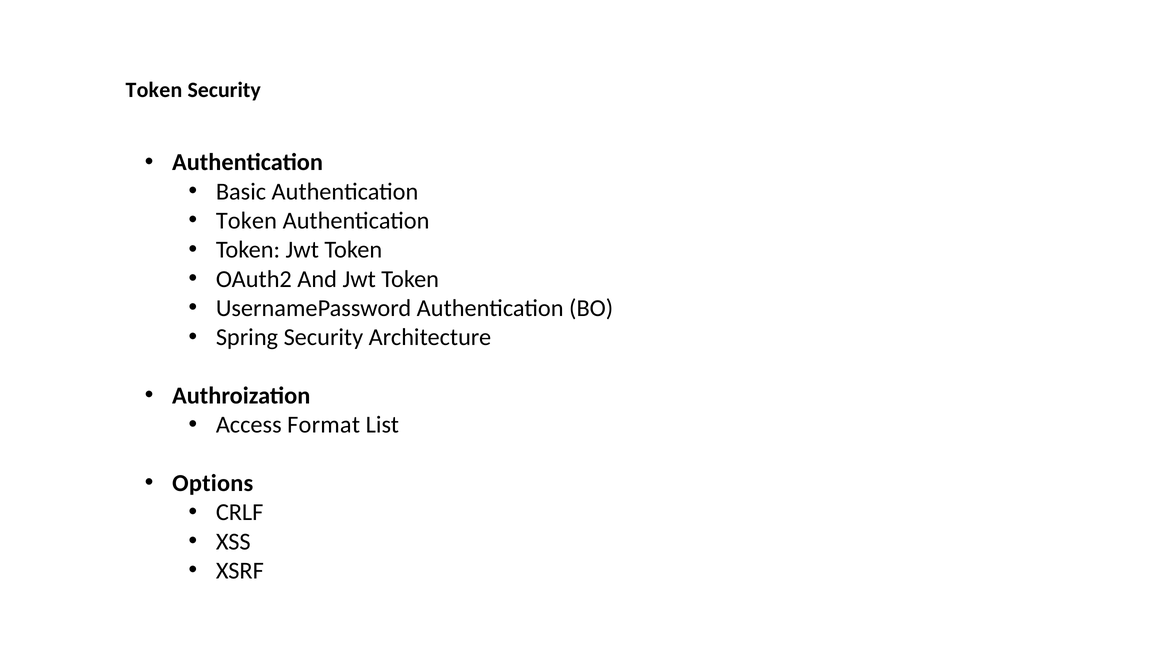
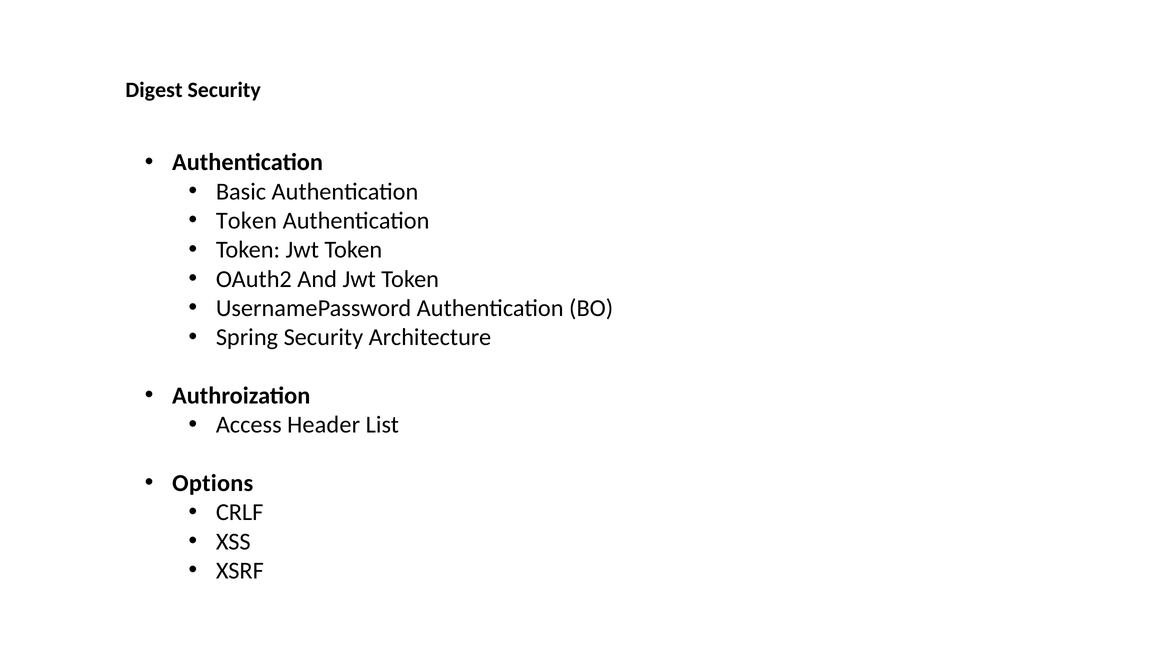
Token: Token -> Digest (154, 90)
Format: Format -> Header (324, 425)
